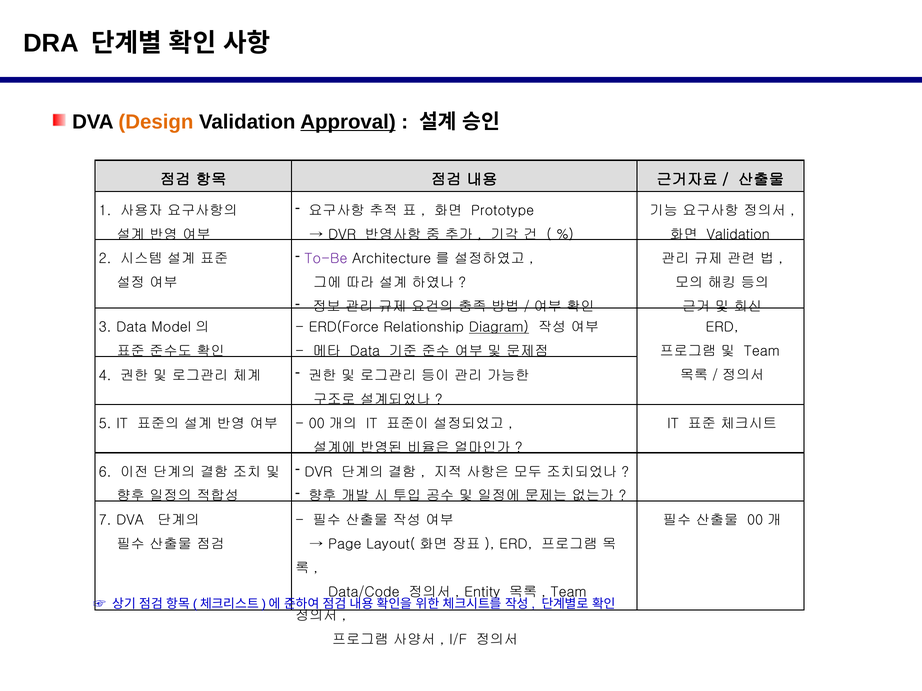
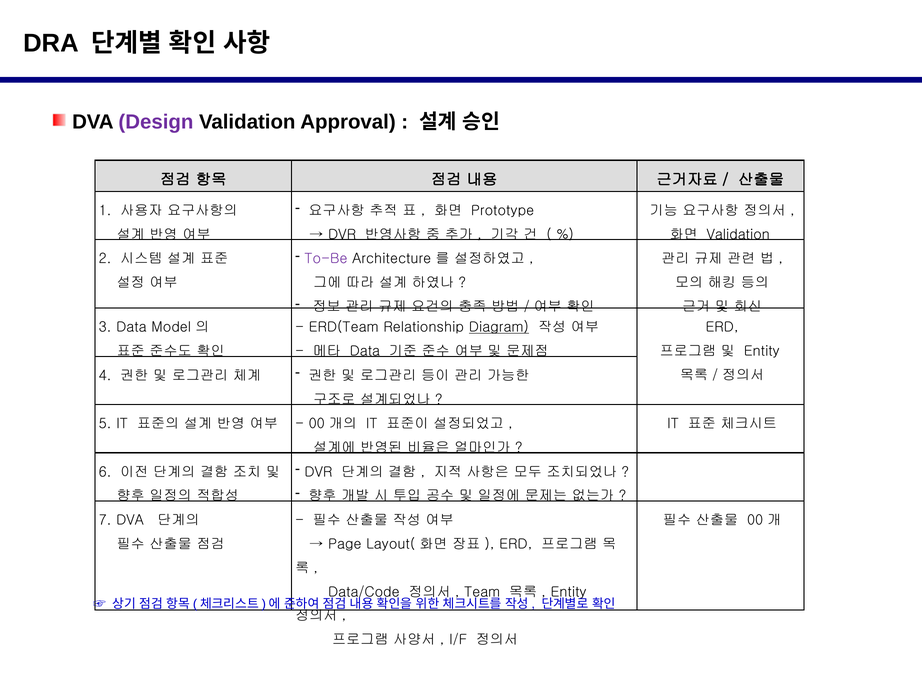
Design colour: orange -> purple (156, 122)
Approval underline: present -> none (348, 122)
ERD(Force: ERD(Force -> ERD(Team (344, 327)
Team: Team -> Entity (762, 351)
Entity: Entity -> Team (482, 592)
Team: Team -> Entity (569, 592)
